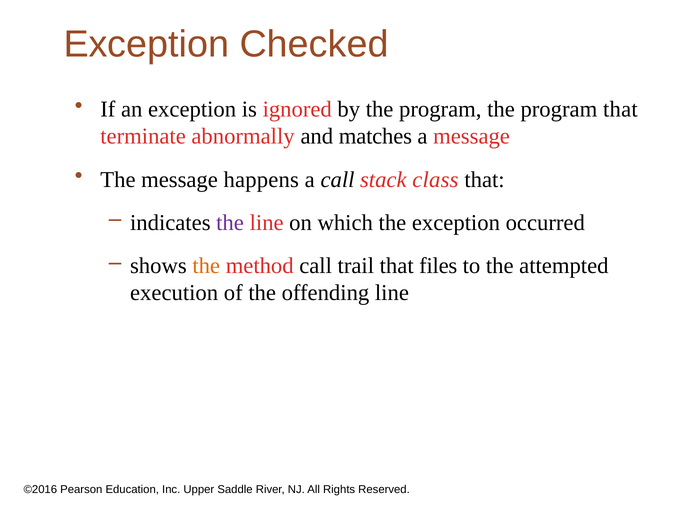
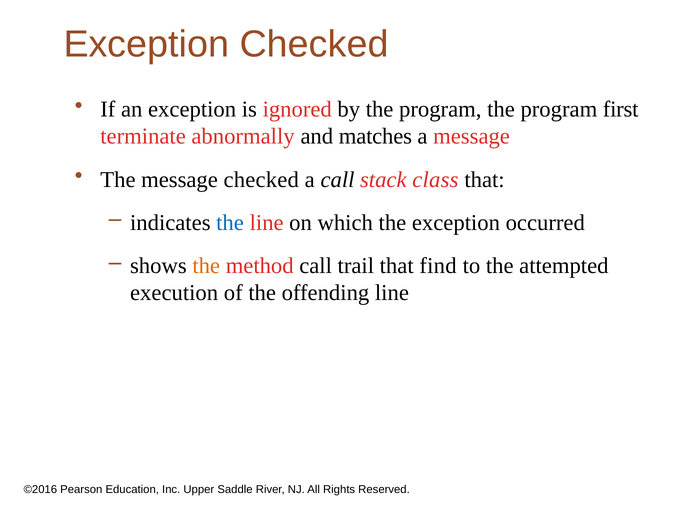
program that: that -> first (621, 109)
message happens: happens -> checked (261, 180)
the colour: purple -> blue (230, 223)
files: files -> find (438, 266)
